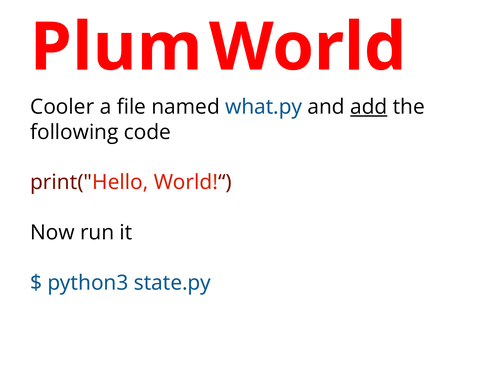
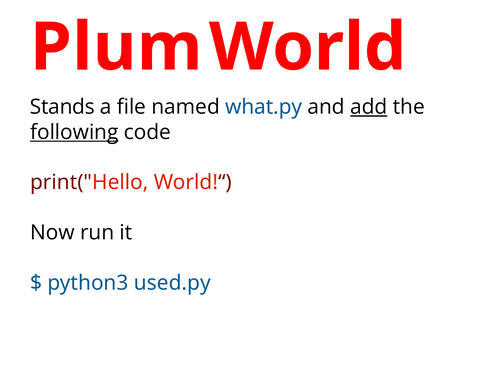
Cooler: Cooler -> Stands (62, 107)
following underline: none -> present (74, 132)
state.py: state.py -> used.py (172, 283)
